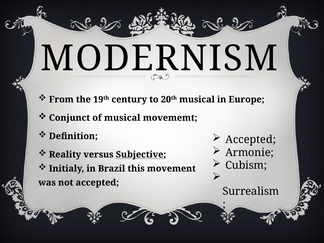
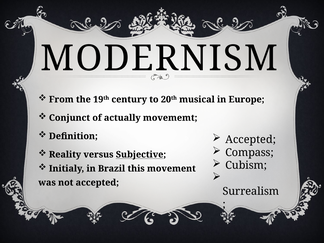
of musical: musical -> actually (122, 118)
Armonie: Armonie -> Compass (249, 152)
